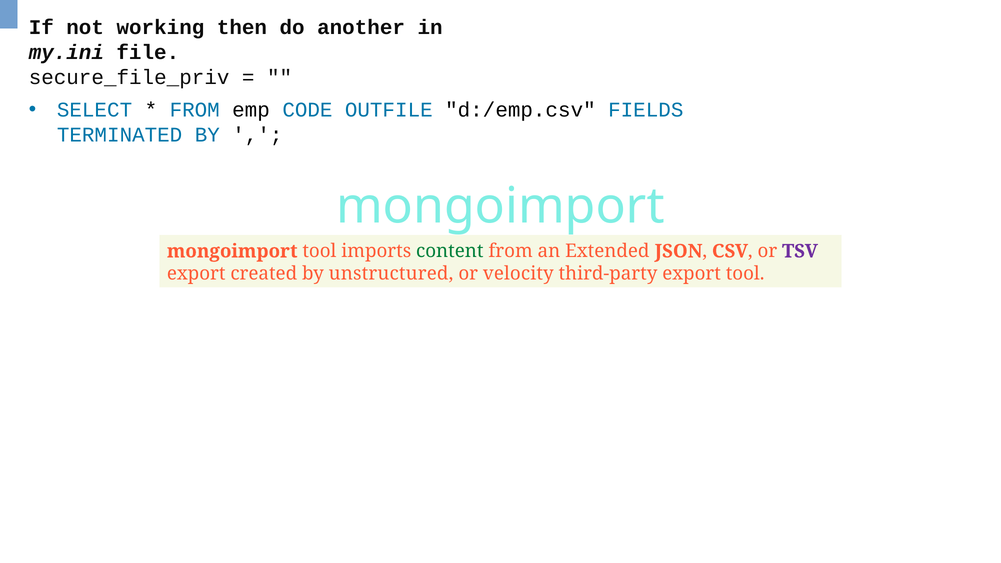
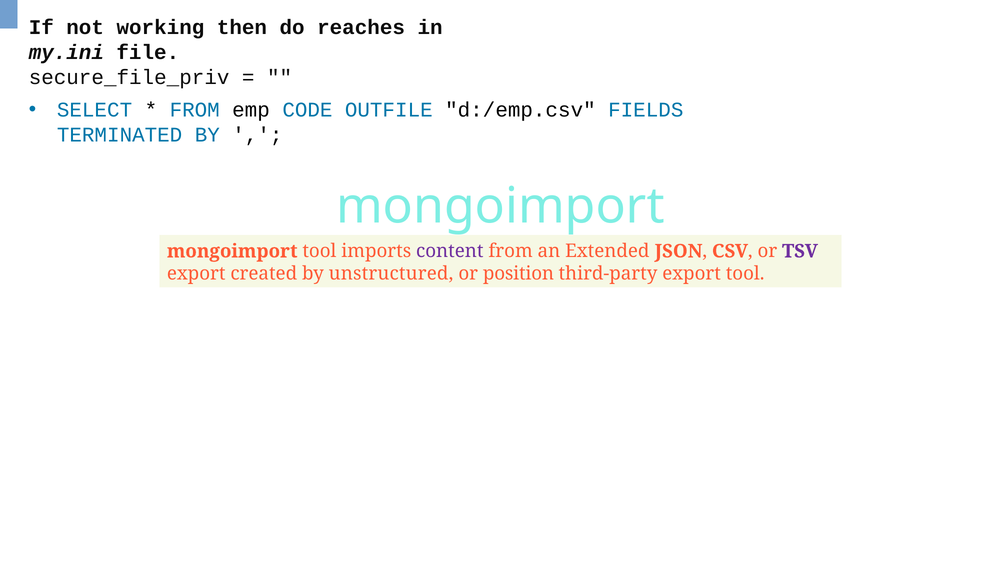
another: another -> reaches (361, 27)
content colour: green -> purple (450, 251)
velocity: velocity -> position (518, 274)
